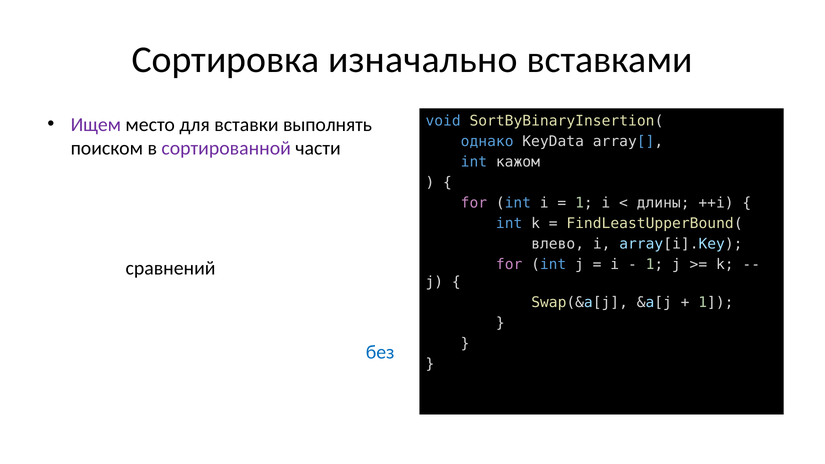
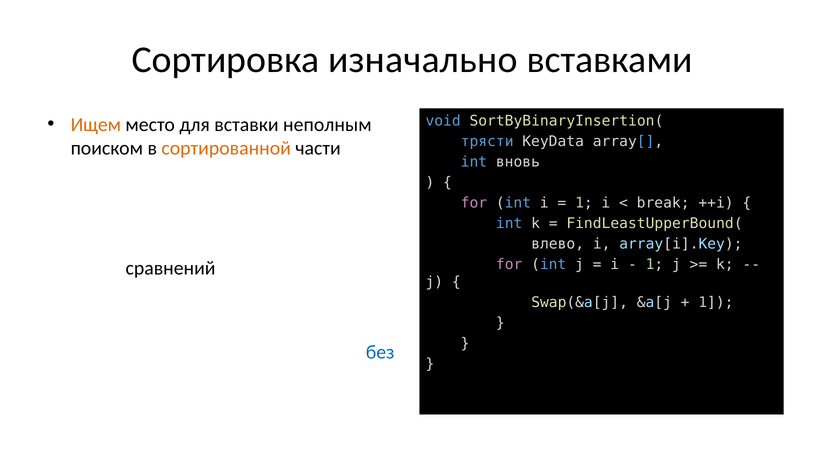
Ищем colour: purple -> orange (96, 125)
выполнять: выполнять -> неполным (327, 125)
однако: однако -> трясти (487, 142)
сортированной colour: purple -> orange (226, 148)
кажом: кажом -> вновь (518, 162)
длины: длины -> break (663, 203)
